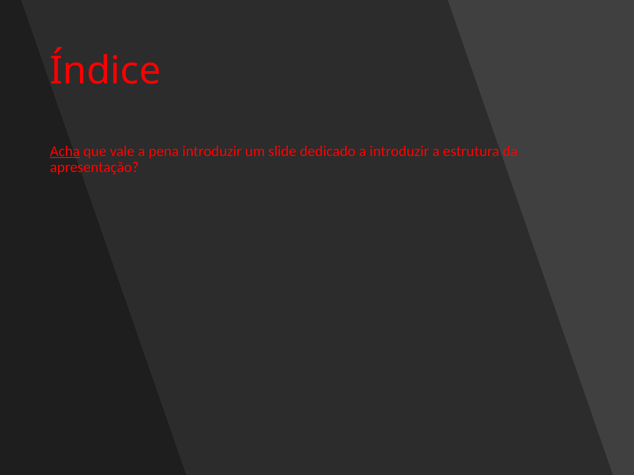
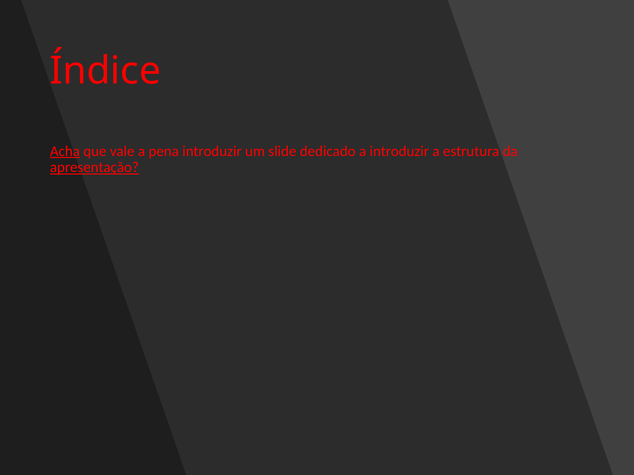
apresentação underline: none -> present (94, 168)
